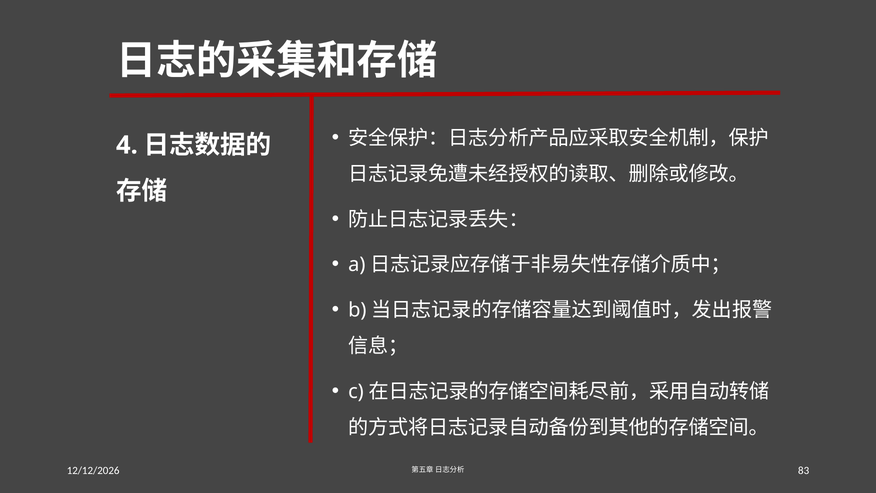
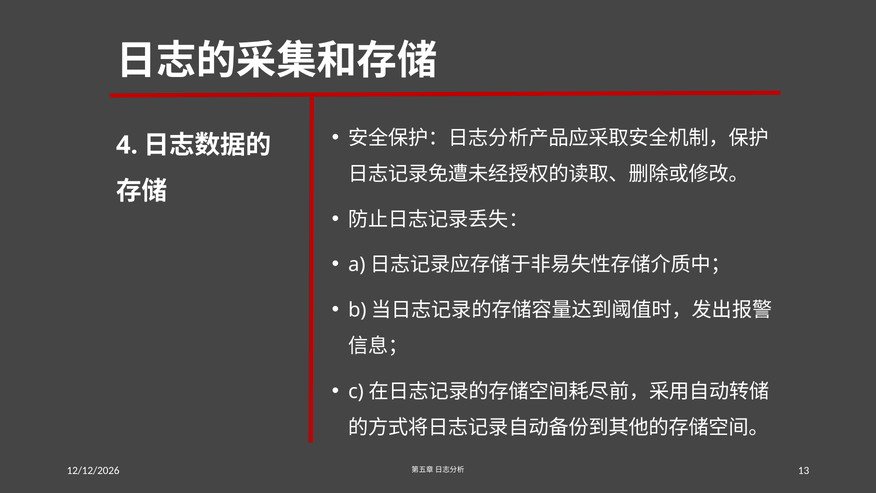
83: 83 -> 13 (804, 470)
